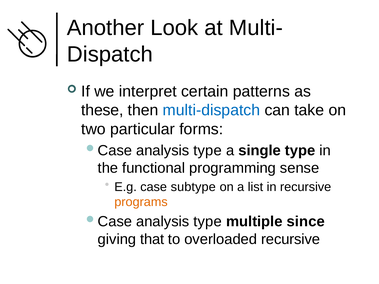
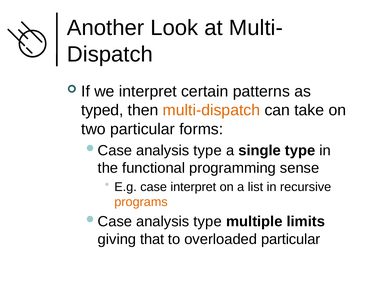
these: these -> typed (102, 110)
multi-dispatch colour: blue -> orange (211, 110)
case subtype: subtype -> interpret (193, 187)
since: since -> limits (306, 222)
overloaded recursive: recursive -> particular (291, 239)
